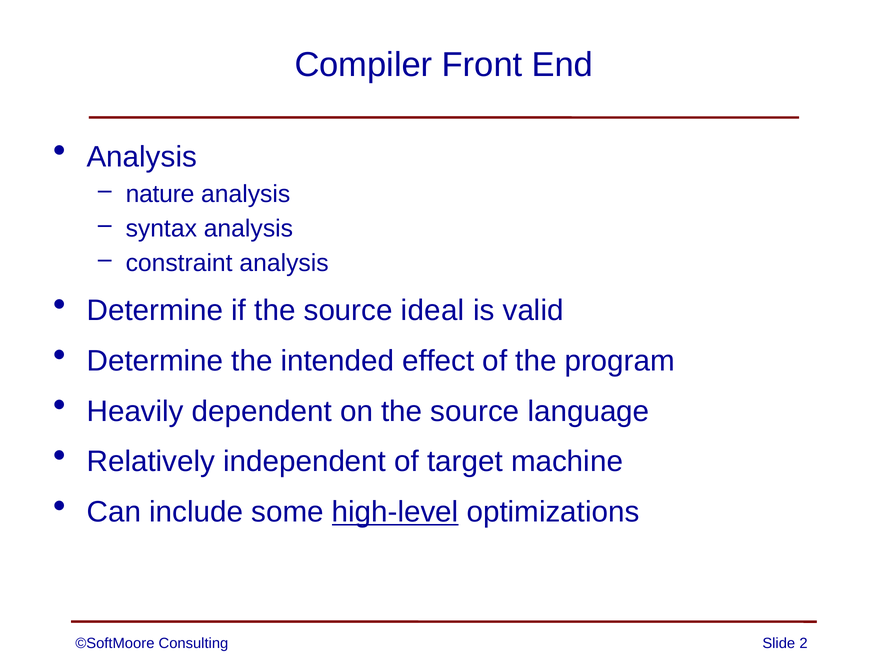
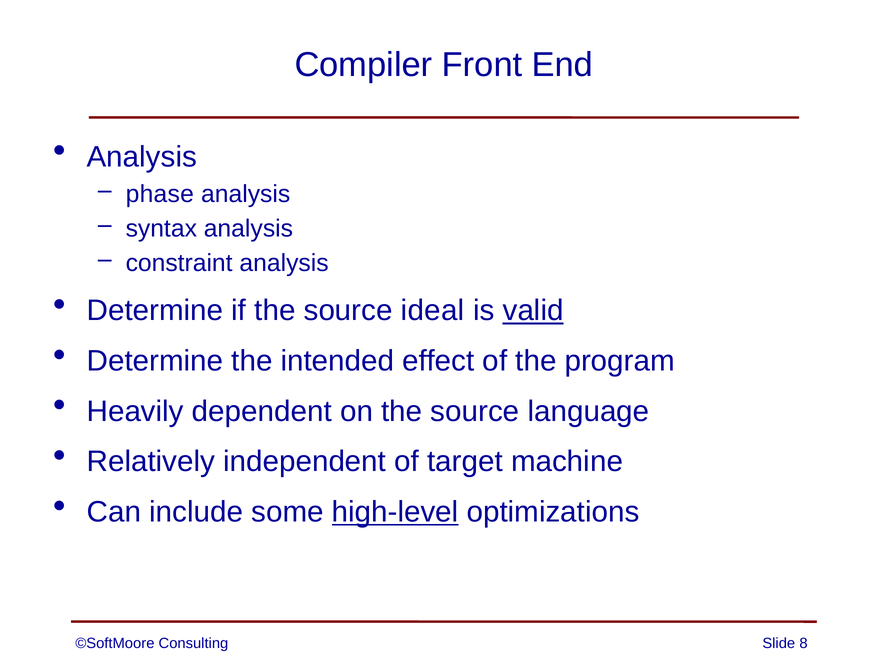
nature: nature -> phase (160, 194)
valid underline: none -> present (533, 311)
2: 2 -> 8 (804, 643)
